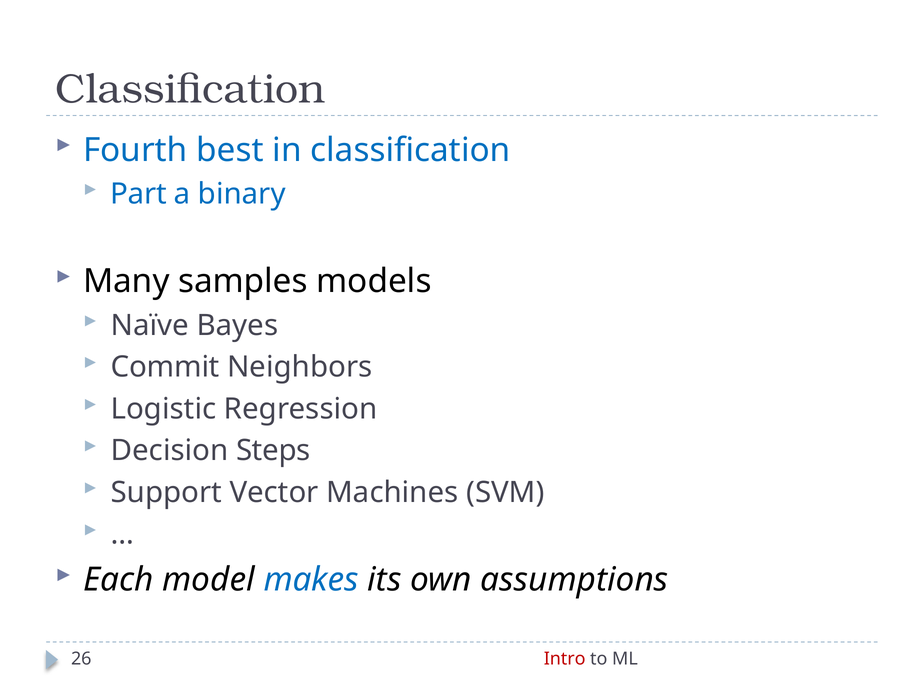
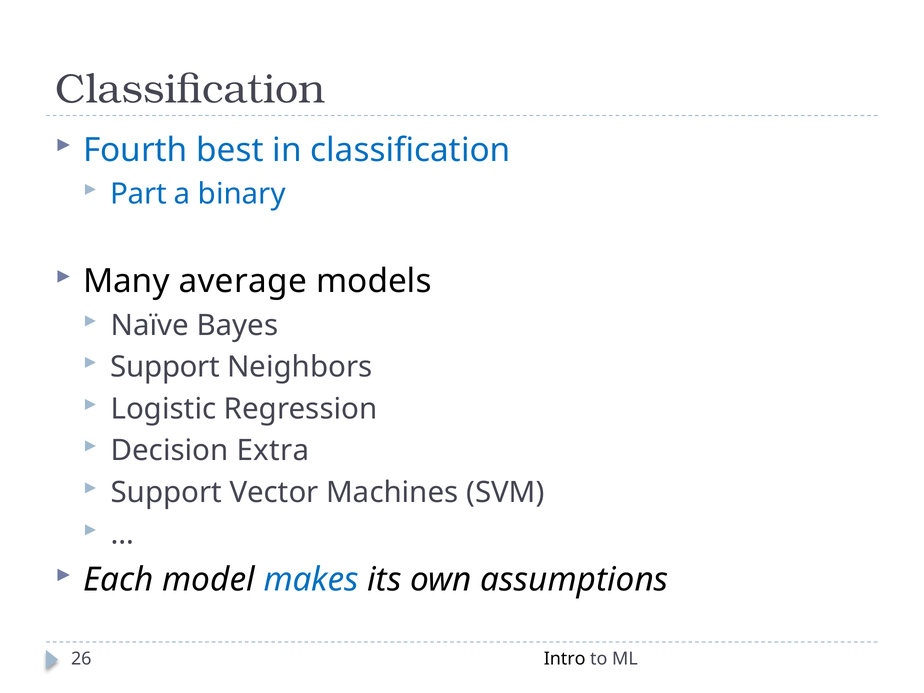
samples: samples -> average (243, 281)
Commit: Commit -> Support (165, 367)
Steps: Steps -> Extra (273, 451)
Intro colour: red -> black (565, 659)
